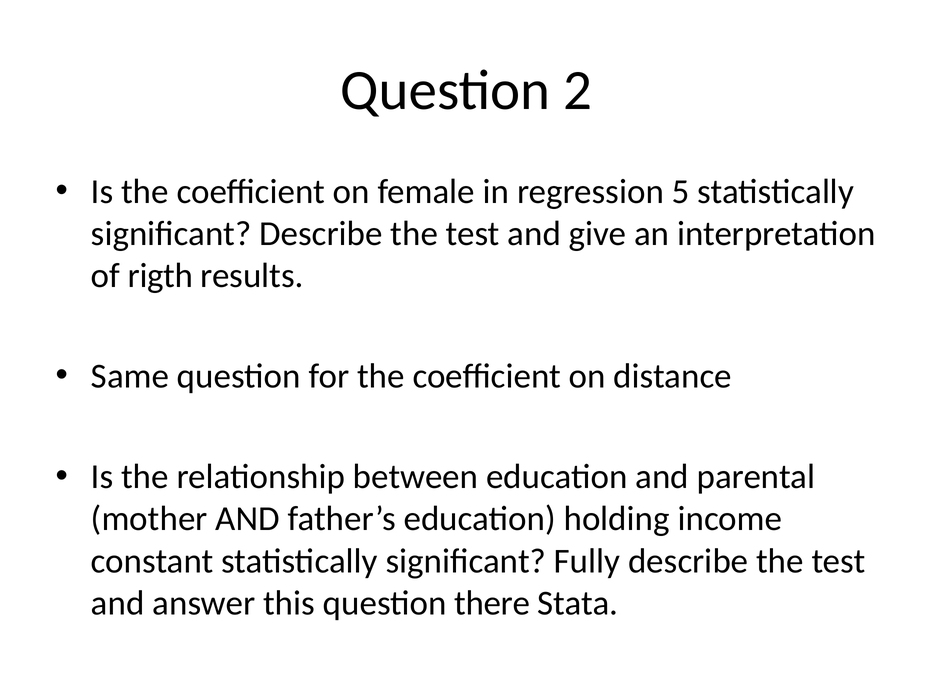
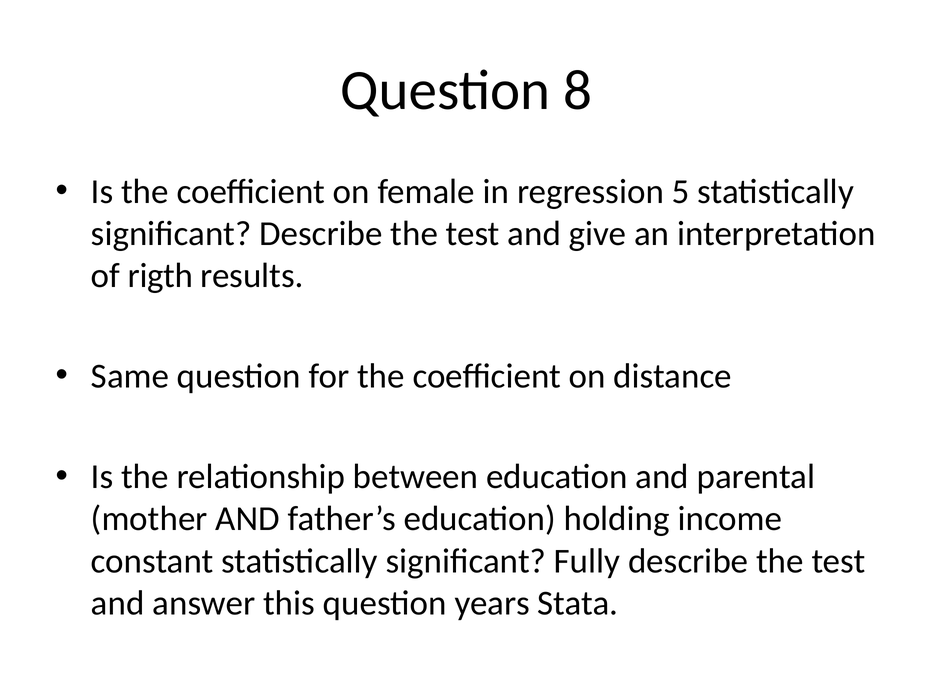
2: 2 -> 8 (578, 90)
there: there -> years (492, 603)
